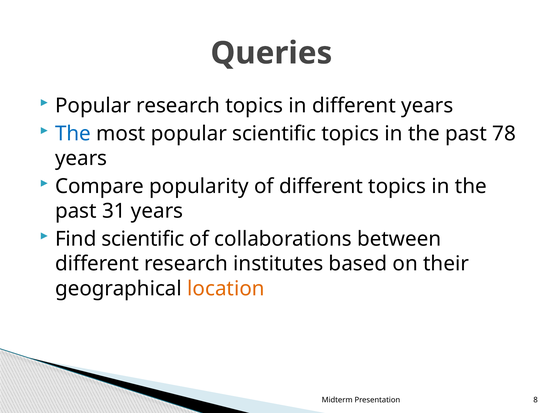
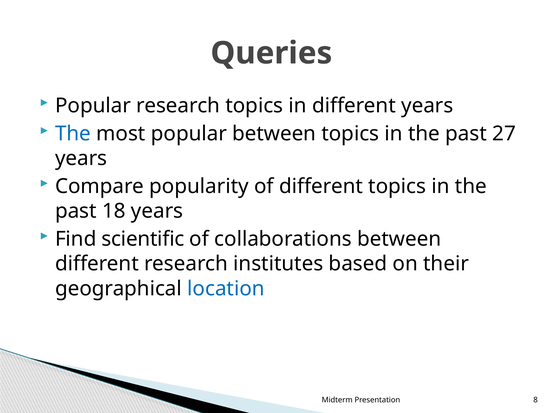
popular scientific: scientific -> between (274, 134)
78: 78 -> 27 (504, 134)
31: 31 -> 18 (114, 211)
location colour: orange -> blue (226, 289)
